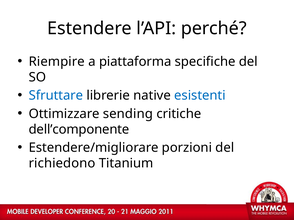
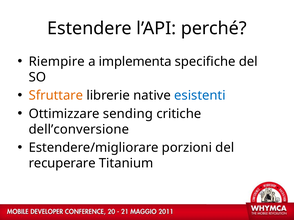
piattaforma: piattaforma -> implementa (135, 62)
Sfruttare colour: blue -> orange (56, 96)
dell’componente: dell’componente -> dell’conversione (79, 130)
richiedono: richiedono -> recuperare (62, 164)
